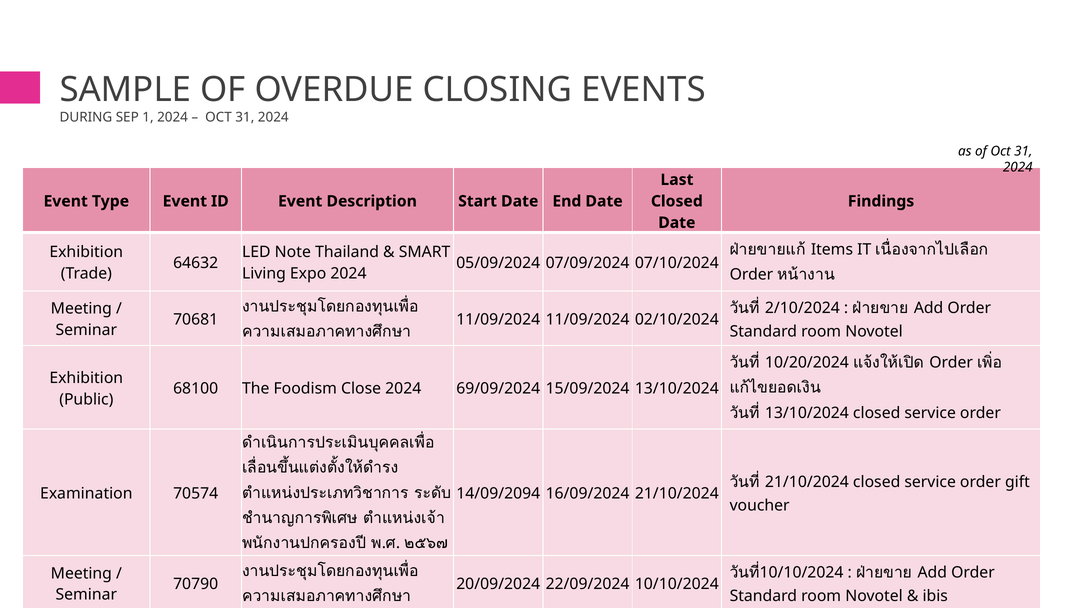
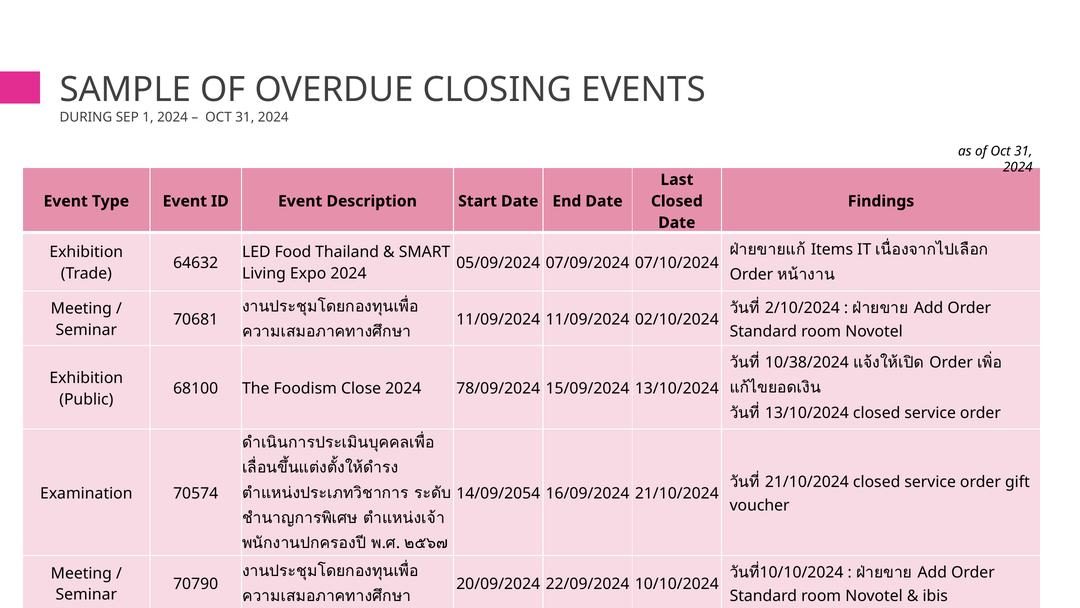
LED Note: Note -> Food (293, 252)
10/20/2024: 10/20/2024 -> 10/38/2024 (807, 362)
69/09/2024: 69/09/2024 -> 78/09/2024 (498, 388)
14/09/2094: 14/09/2094 -> 14/09/2054 (498, 493)
